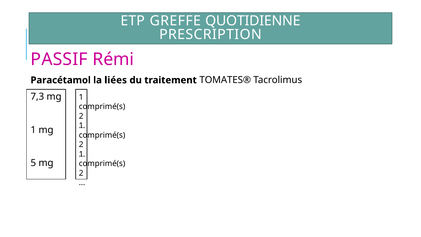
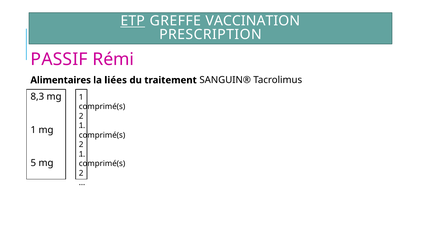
ETP underline: none -> present (133, 21)
QUOTIDIENNE: QUOTIDIENNE -> VACCINATION (253, 21)
Paracétamol: Paracétamol -> Alimentaires (61, 80)
TOMATES®: TOMATES® -> SANGUIN® (225, 80)
7,3: 7,3 -> 8,3 (37, 97)
